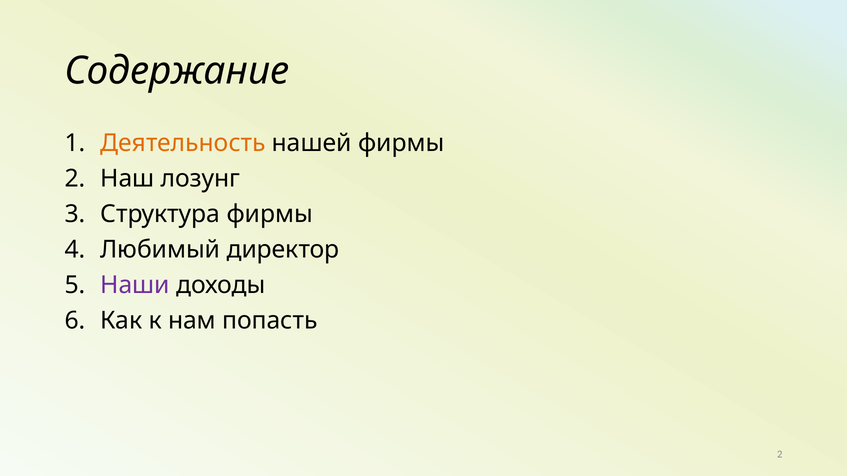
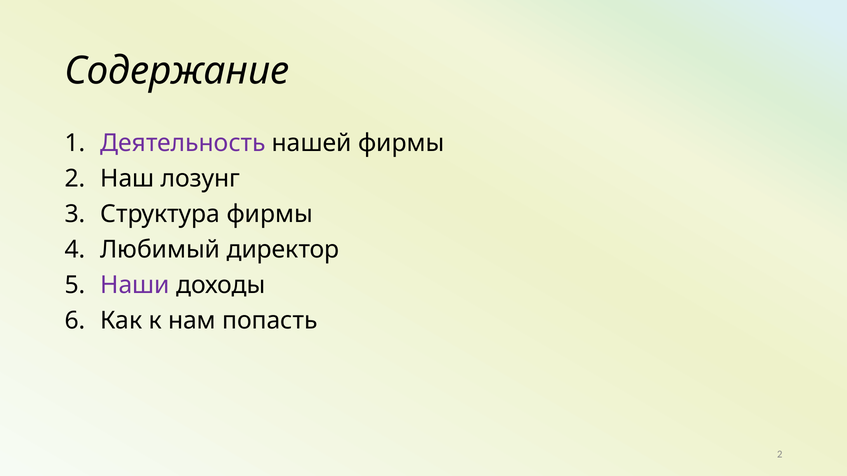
Деятельность colour: orange -> purple (183, 143)
